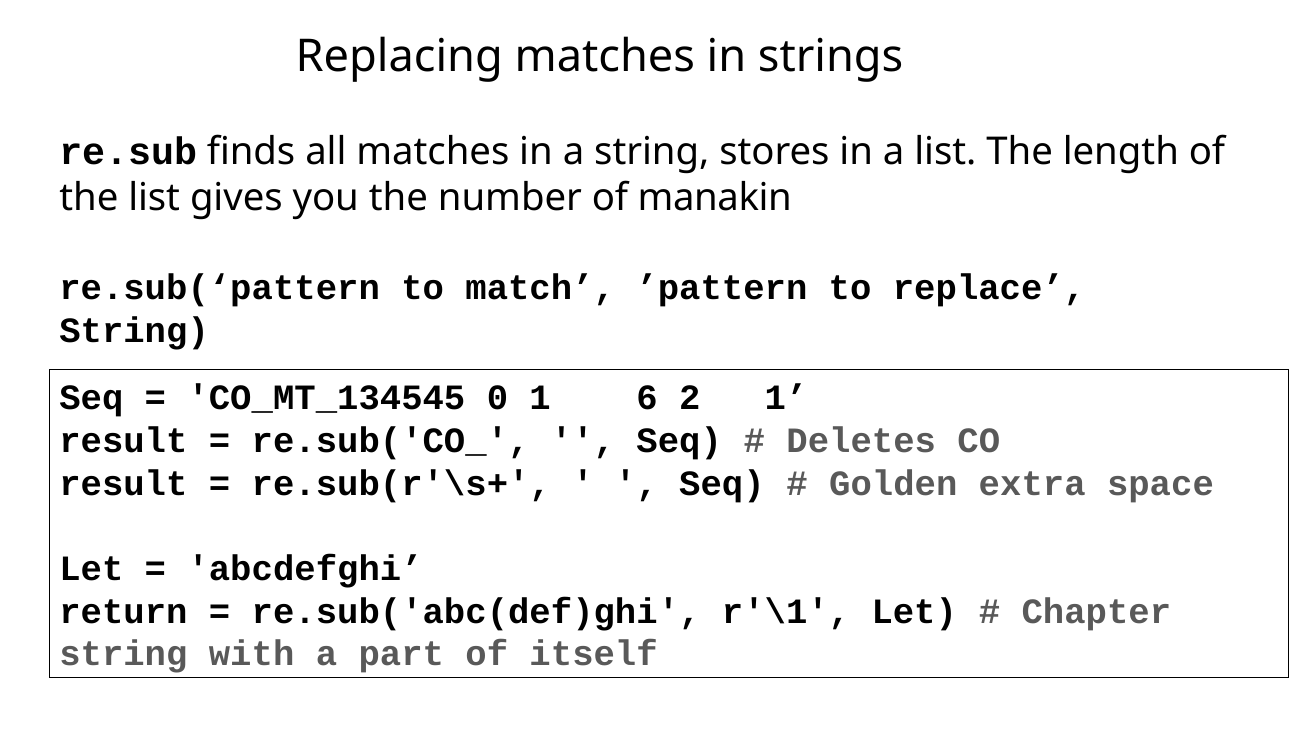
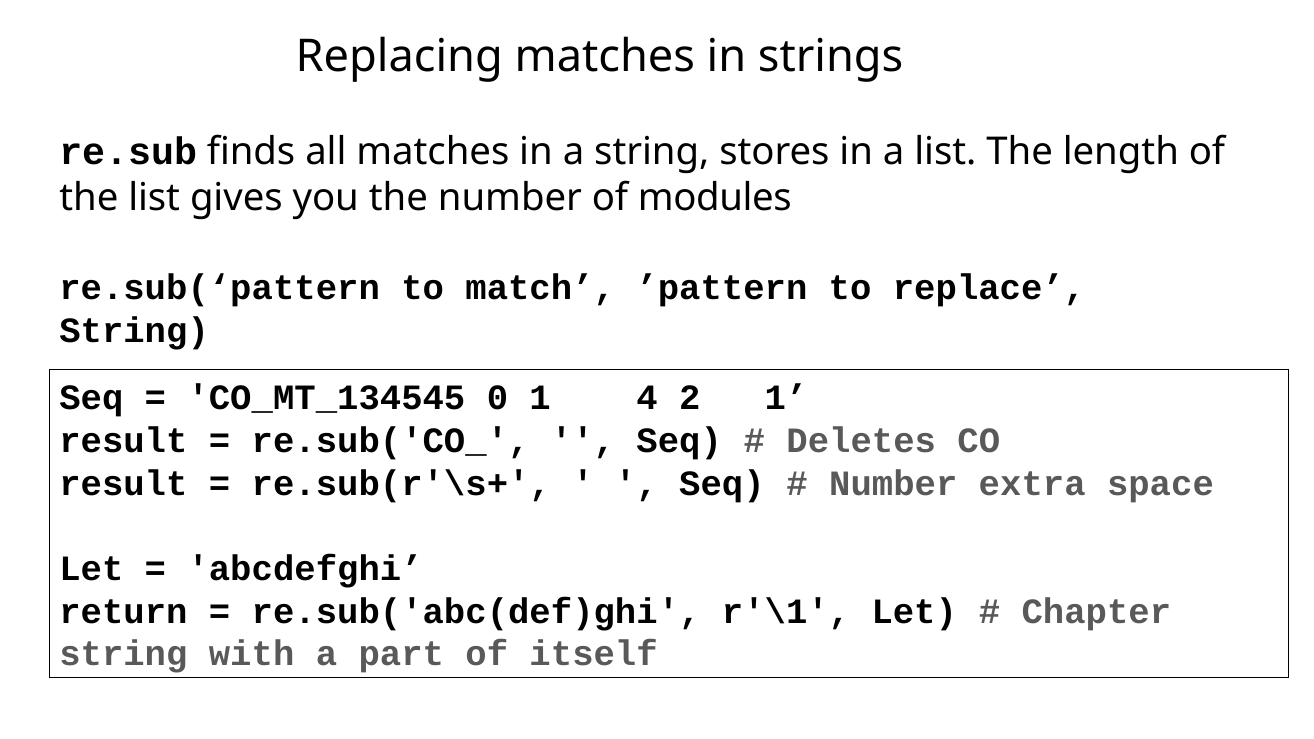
manakin: manakin -> modules (715, 198)
6: 6 -> 4 (647, 398)
Golden: Golden -> Number (893, 484)
